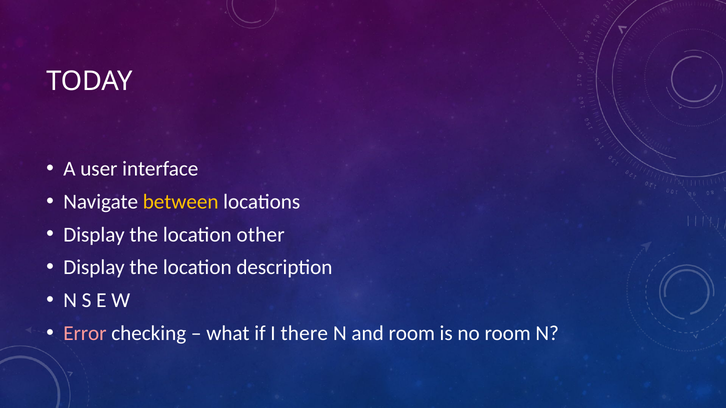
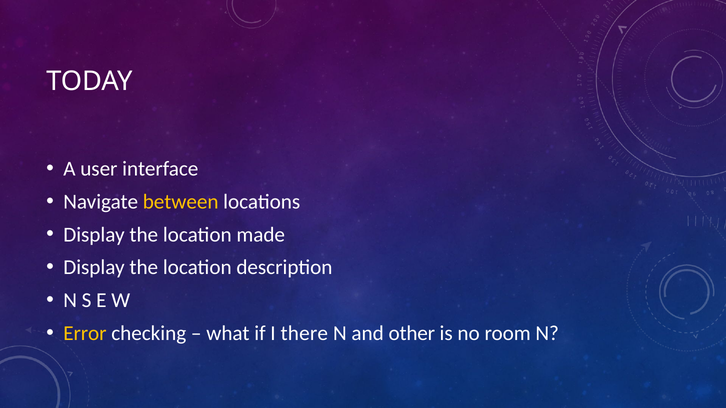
other: other -> made (261, 235)
Error colour: pink -> yellow (85, 334)
and room: room -> other (412, 334)
